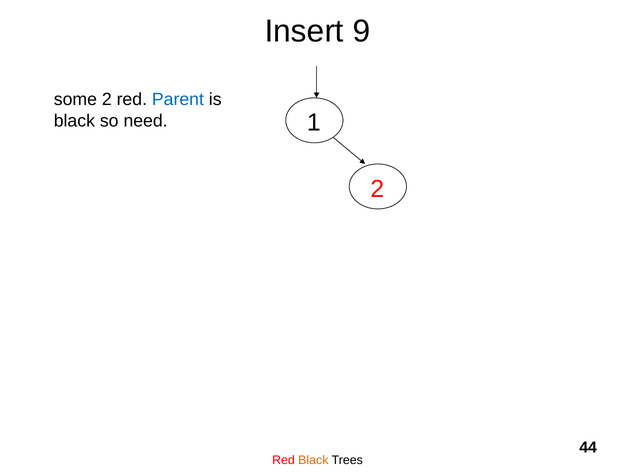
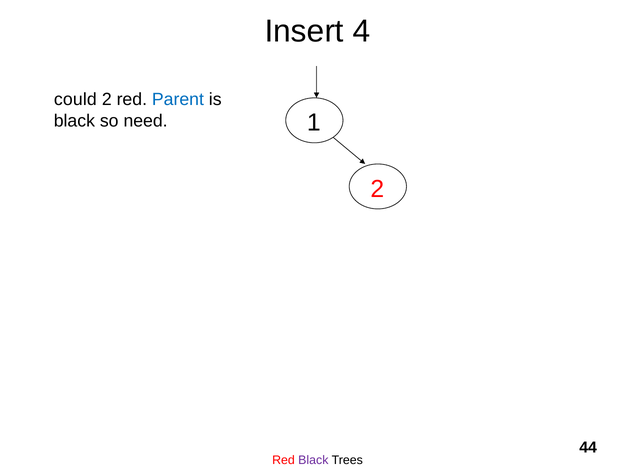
9: 9 -> 4 (361, 31)
some: some -> could (75, 100)
Black colour: orange -> purple (313, 460)
